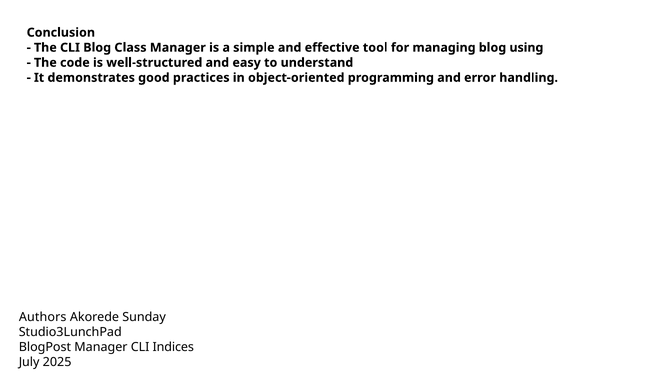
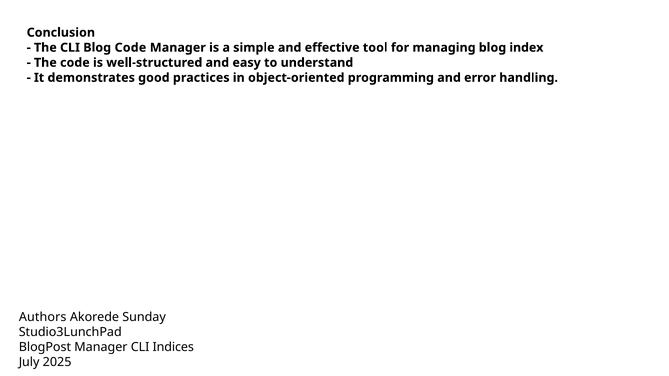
Blog Class: Class -> Code (130, 48)
using: using -> index (526, 48)
